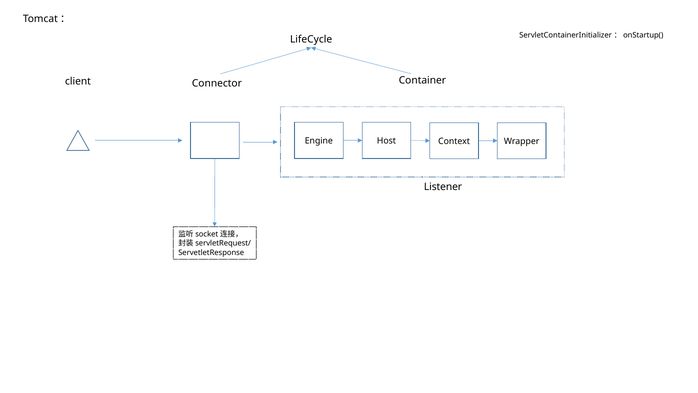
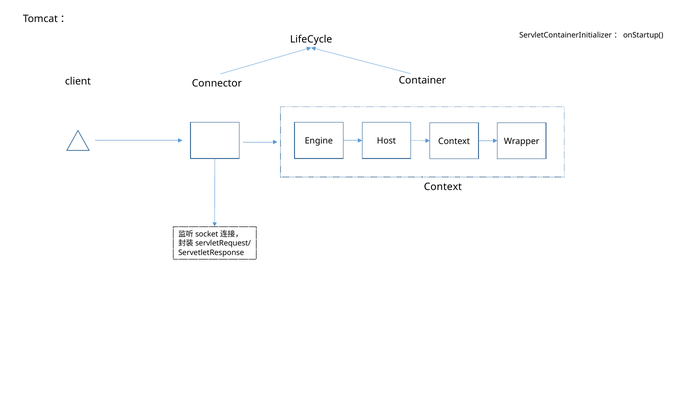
Listener: Listener -> Context (443, 187)
